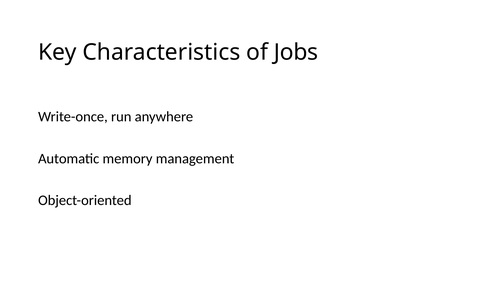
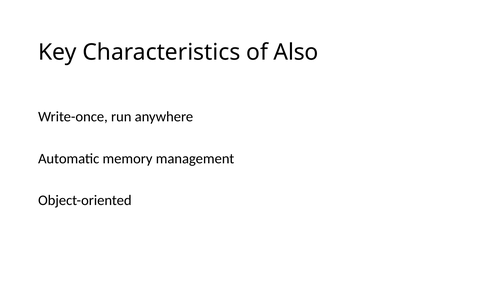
Jobs: Jobs -> Also (296, 52)
